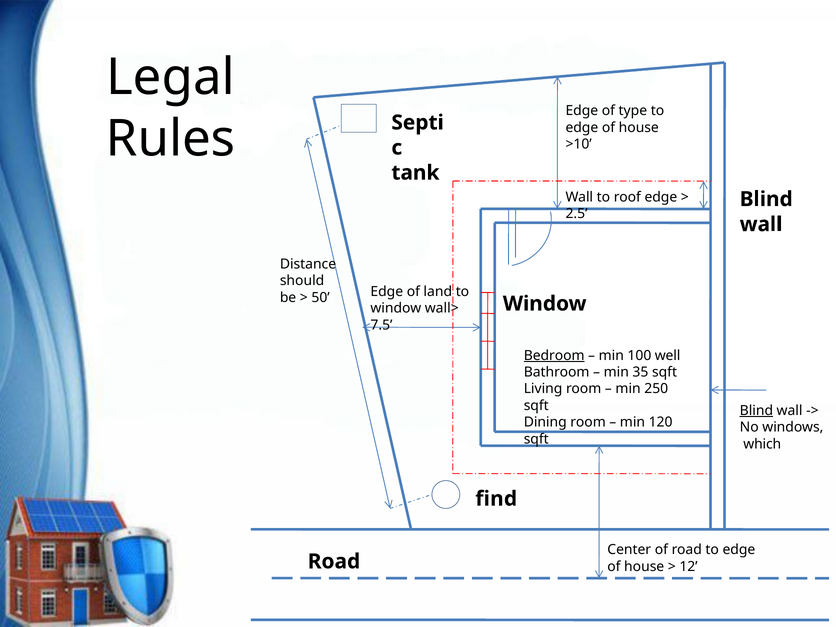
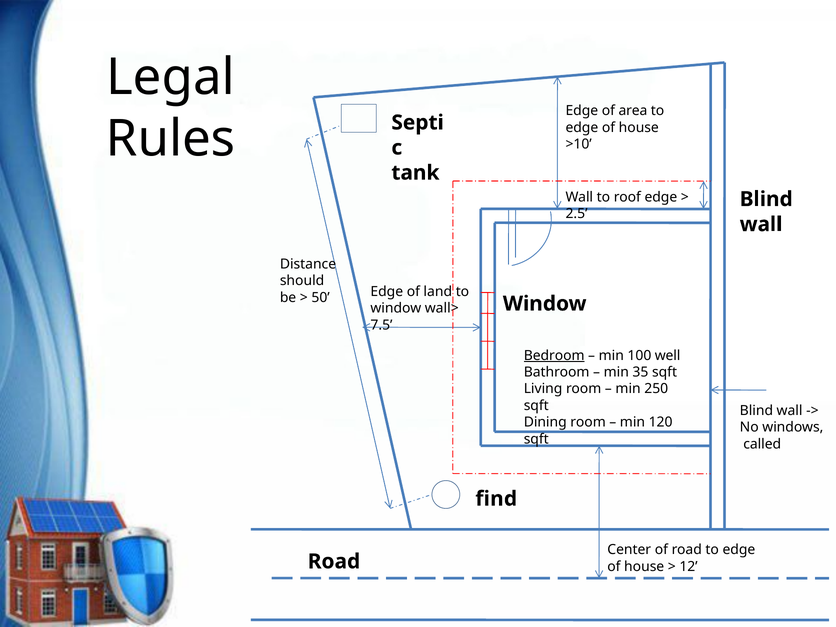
type: type -> area (633, 111)
Blind underline: present -> none (756, 411)
which: which -> called (762, 444)
